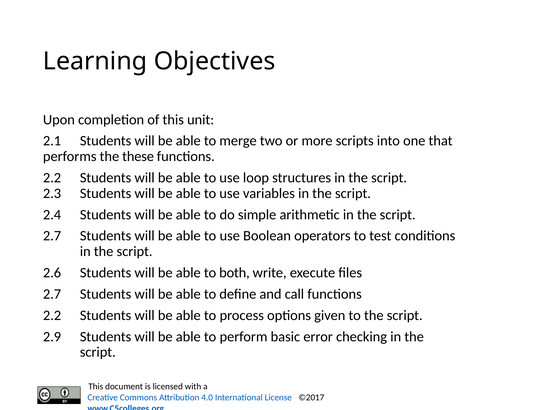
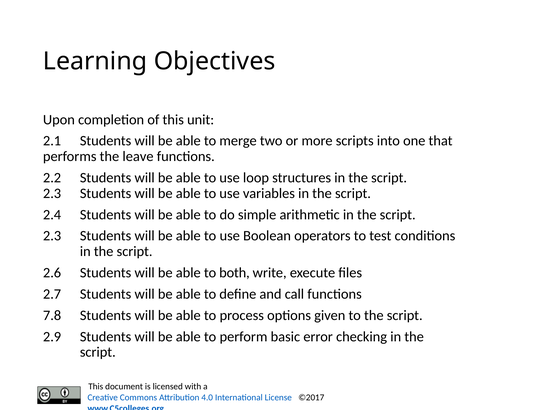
these: these -> leave (138, 156)
2.7: 2.7 -> 2.3 (52, 236)
2.2: 2.2 -> 7.8 (52, 315)
